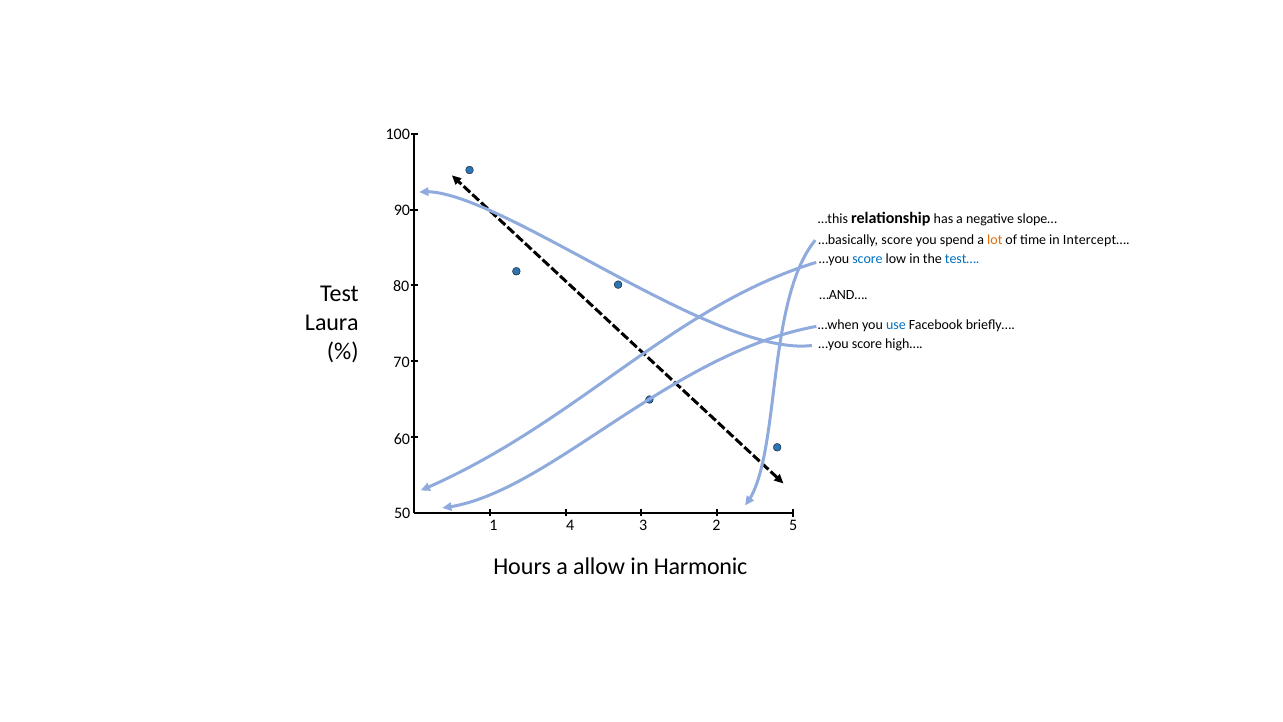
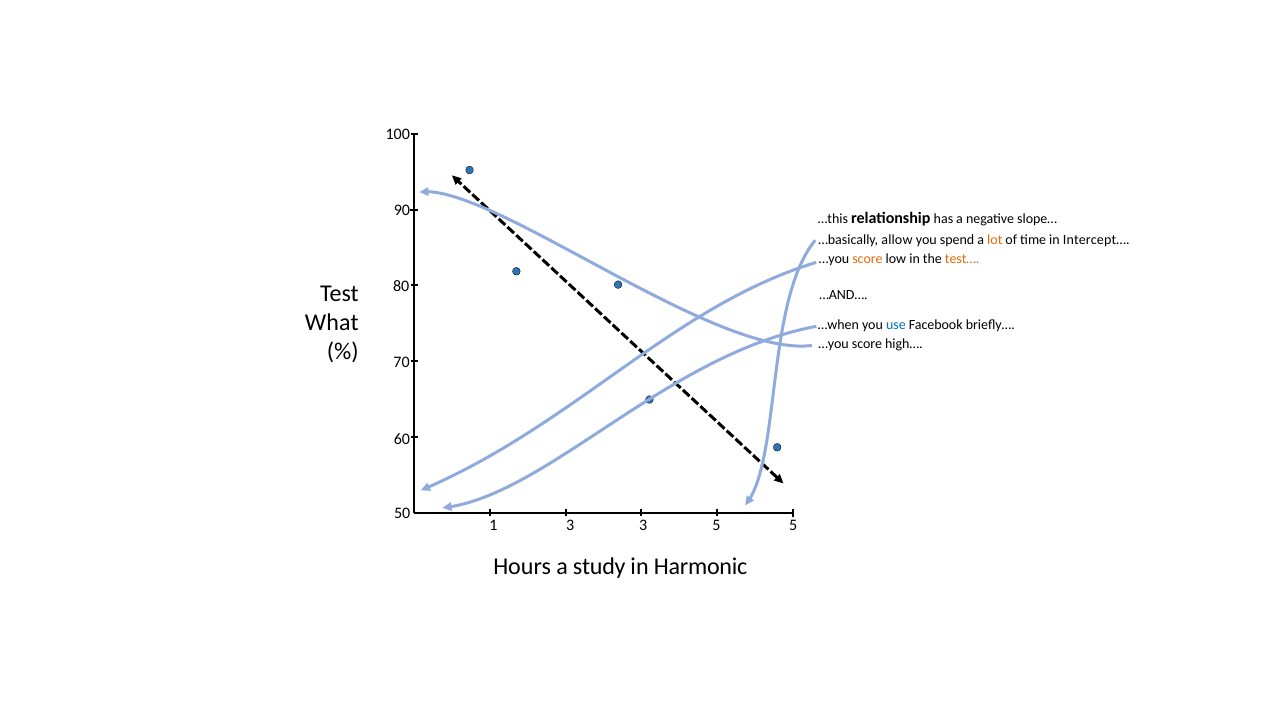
…basically score: score -> allow (897, 240)
score colour: blue -> orange (867, 259)
test… colour: blue -> orange (962, 259)
Laura: Laura -> What (332, 323)
1 4: 4 -> 3 (570, 525)
3 2: 2 -> 5 (716, 525)
allow: allow -> study (599, 567)
